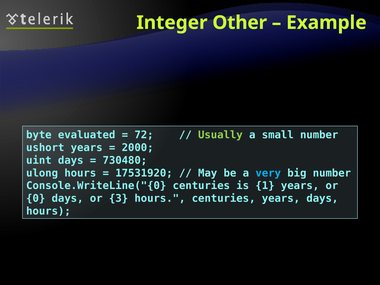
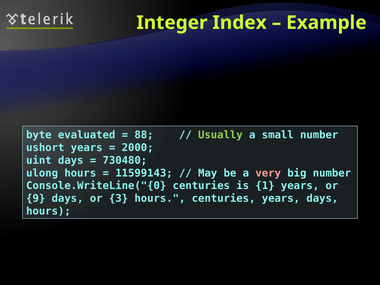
Other: Other -> Index (240, 23)
72: 72 -> 88 (144, 135)
17531920: 17531920 -> 11599143 (144, 173)
very colour: light blue -> pink (268, 173)
0: 0 -> 9 (36, 198)
